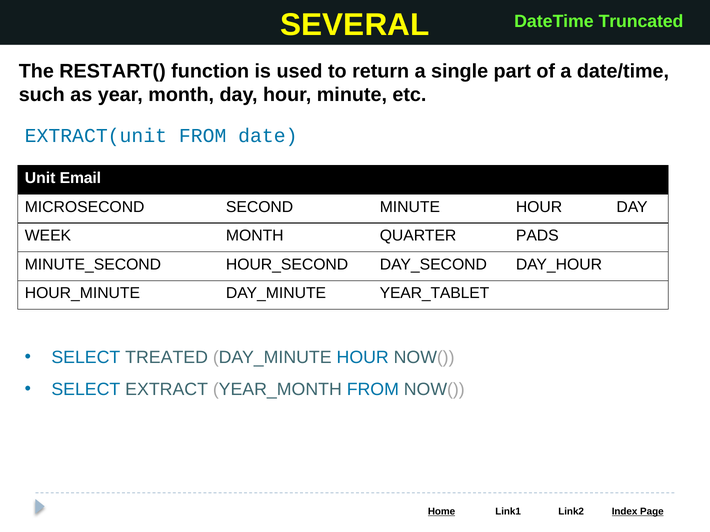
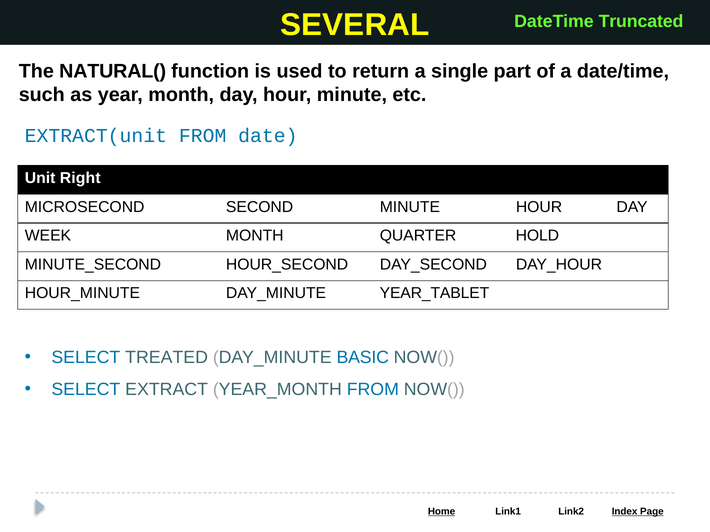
RESTART(: RESTART( -> NATURAL( (113, 71)
Email: Email -> Right (80, 178)
PADS: PADS -> HOLD (537, 236)
DAY_MINUTE HOUR: HOUR -> BASIC (363, 358)
